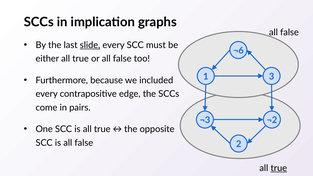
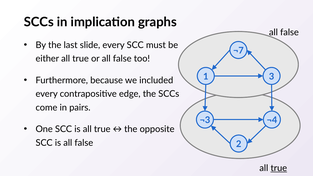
slide underline: present -> none (90, 45)
¬6: ¬6 -> ¬7 (238, 51)
¬2: ¬2 -> ¬4 (272, 120)
